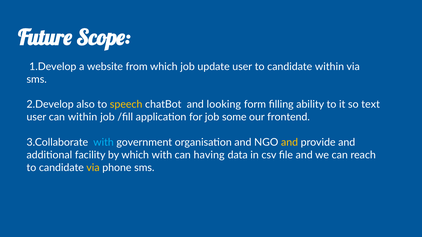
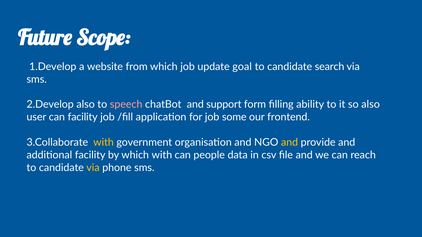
update user: user -> goal (242, 67)
candidate within: within -> search (330, 67)
speech colour: yellow -> pink (126, 105)
looking: looking -> support (224, 105)
so text: text -> also (371, 105)
can within: within -> facility (83, 117)
with colour: light blue -> yellow (104, 143)
having: having -> people (209, 155)
